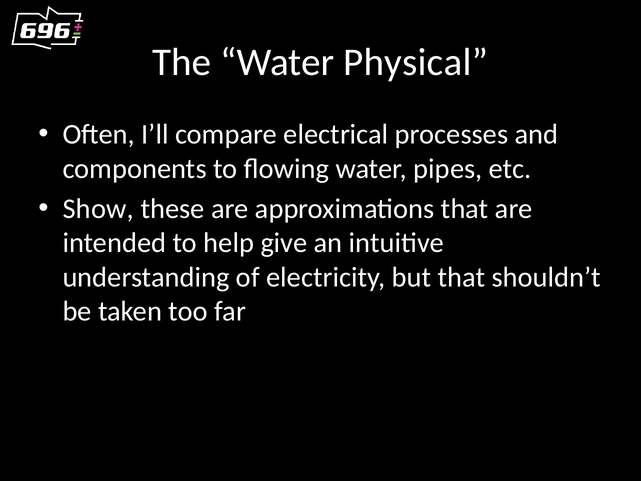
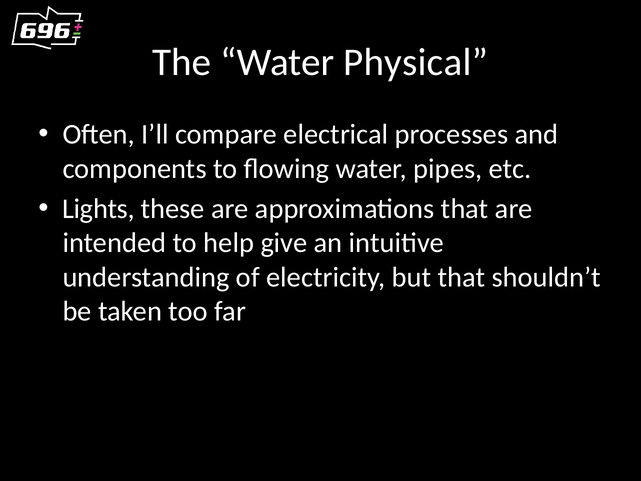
Show: Show -> Lights (98, 209)
